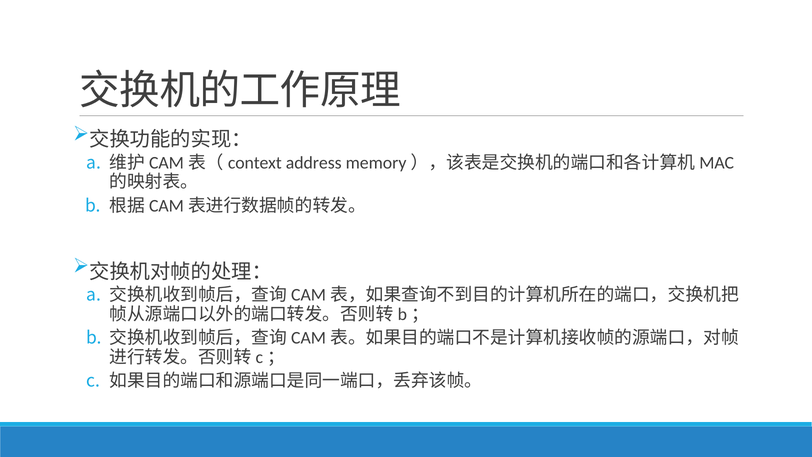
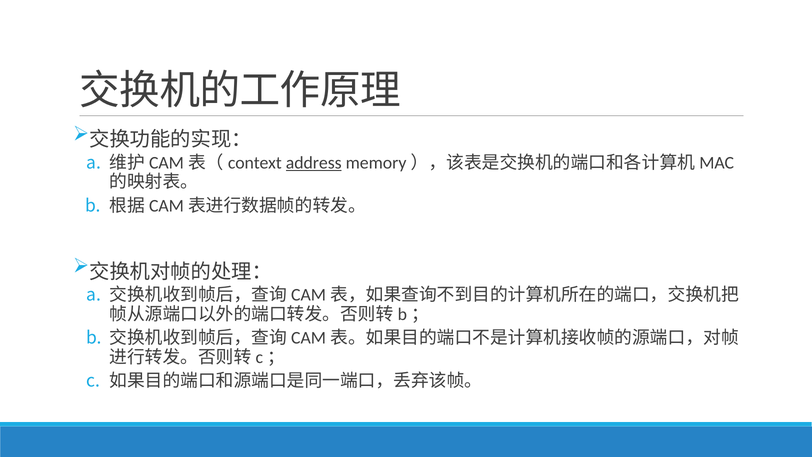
address underline: none -> present (314, 163)
